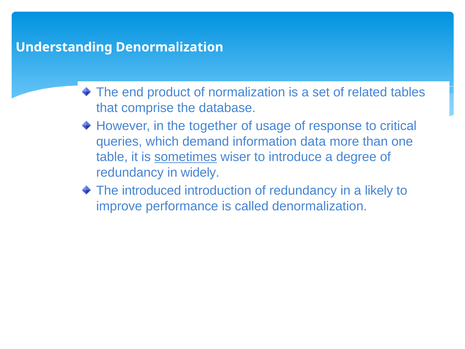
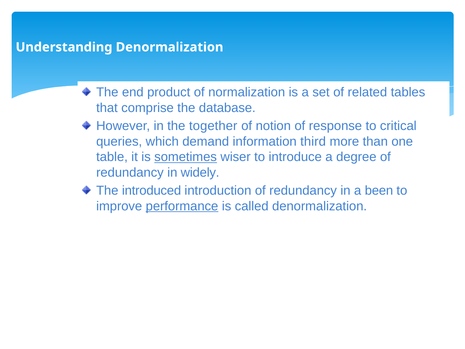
usage: usage -> notion (273, 126)
data: data -> third (313, 141)
likely: likely -> been (379, 190)
performance underline: none -> present (182, 206)
